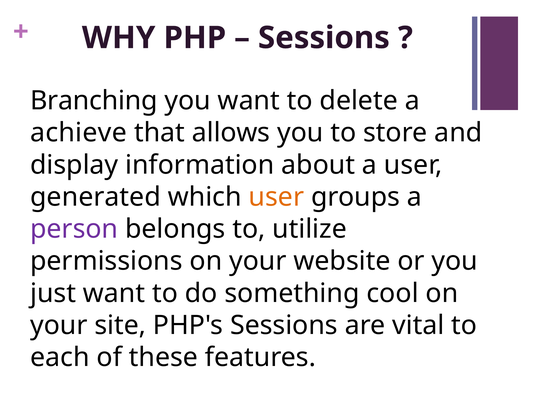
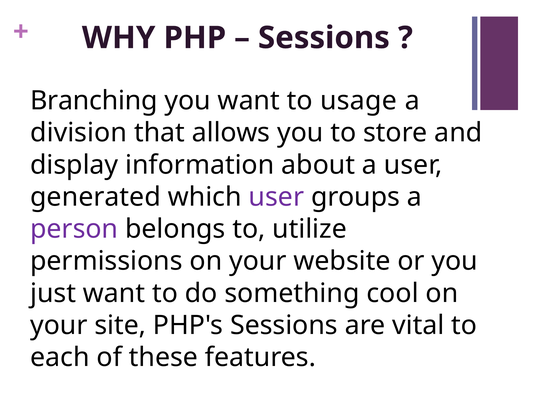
delete: delete -> usage (359, 101)
achieve: achieve -> division (79, 133)
user colour: orange -> purple (276, 197)
